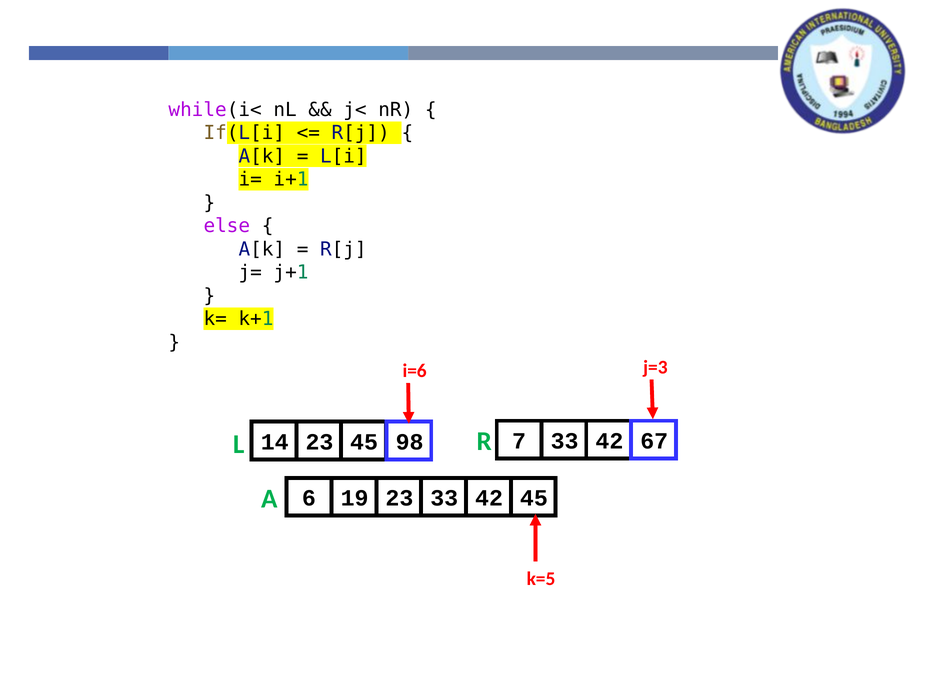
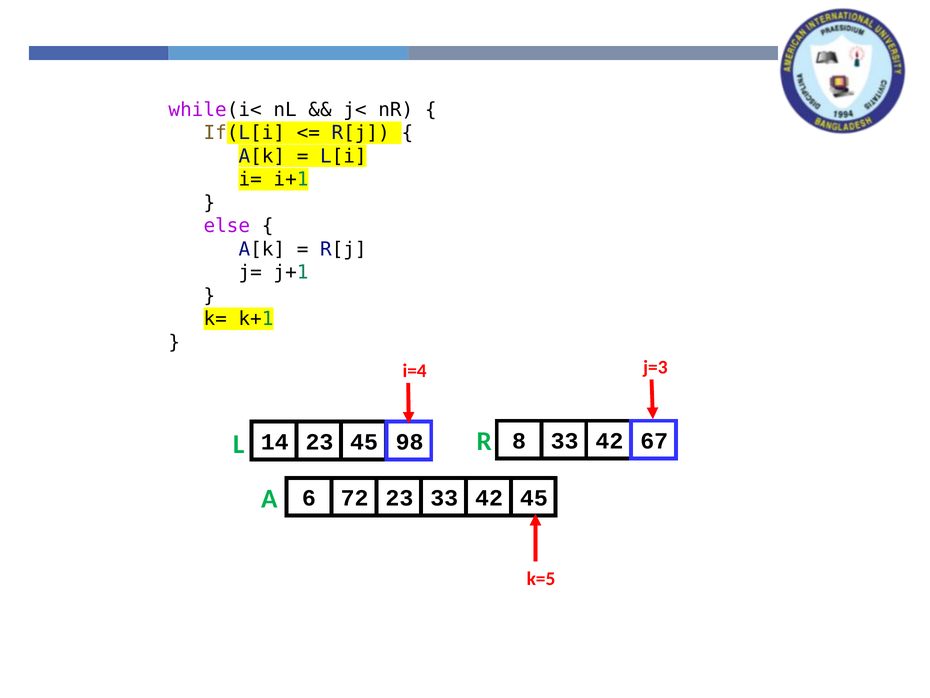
i=6: i=6 -> i=4 (415, 371)
7: 7 -> 8 (519, 441)
19: 19 -> 72 (355, 498)
